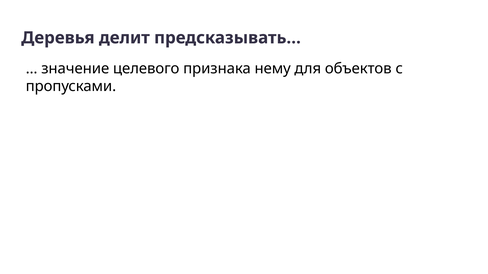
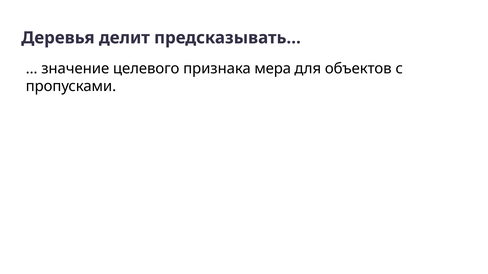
нему: нему -> мера (273, 69)
